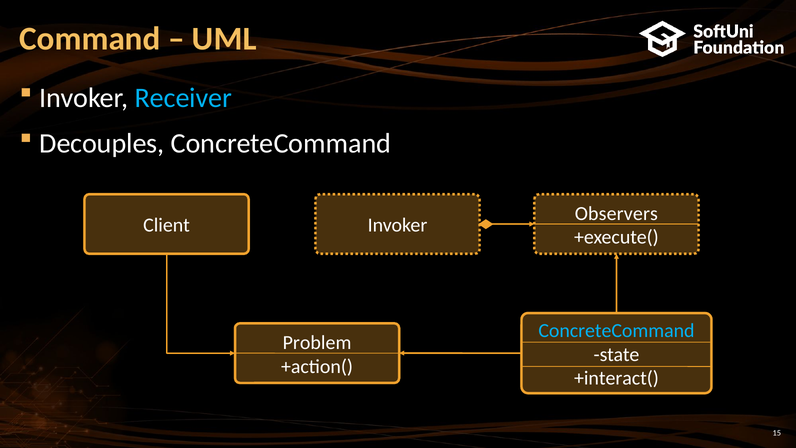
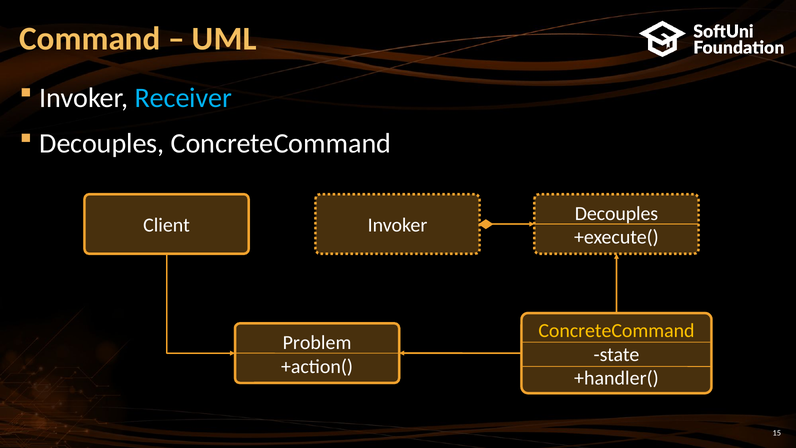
Observers: Observers -> Decouples (616, 213)
ConcreteCommand colour: light blue -> yellow (616, 330)
+interact(: +interact( -> +handler( (616, 378)
